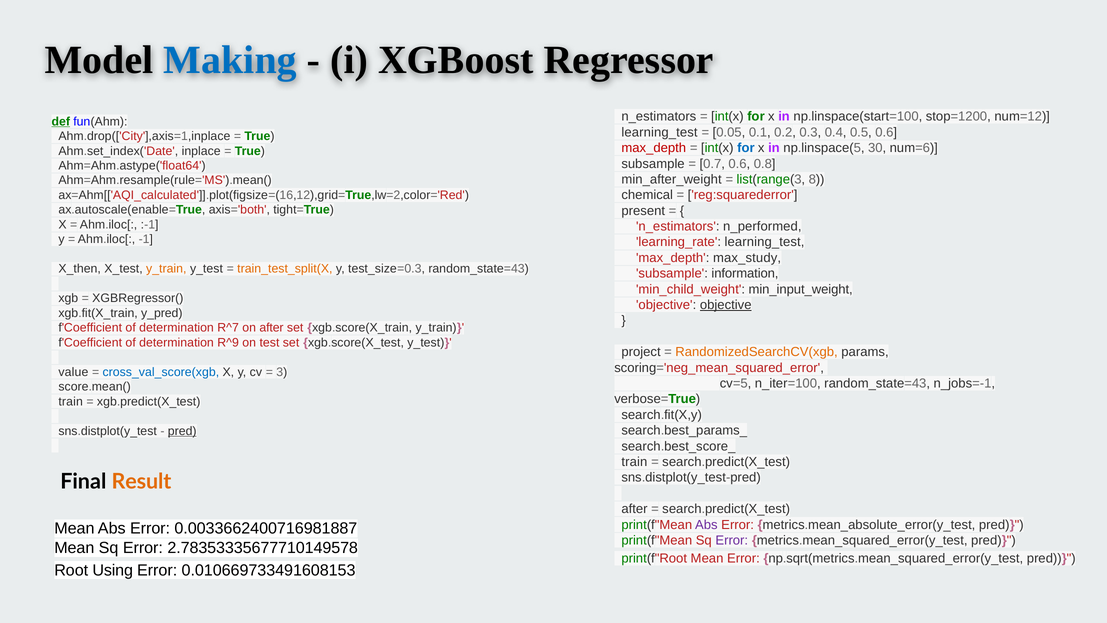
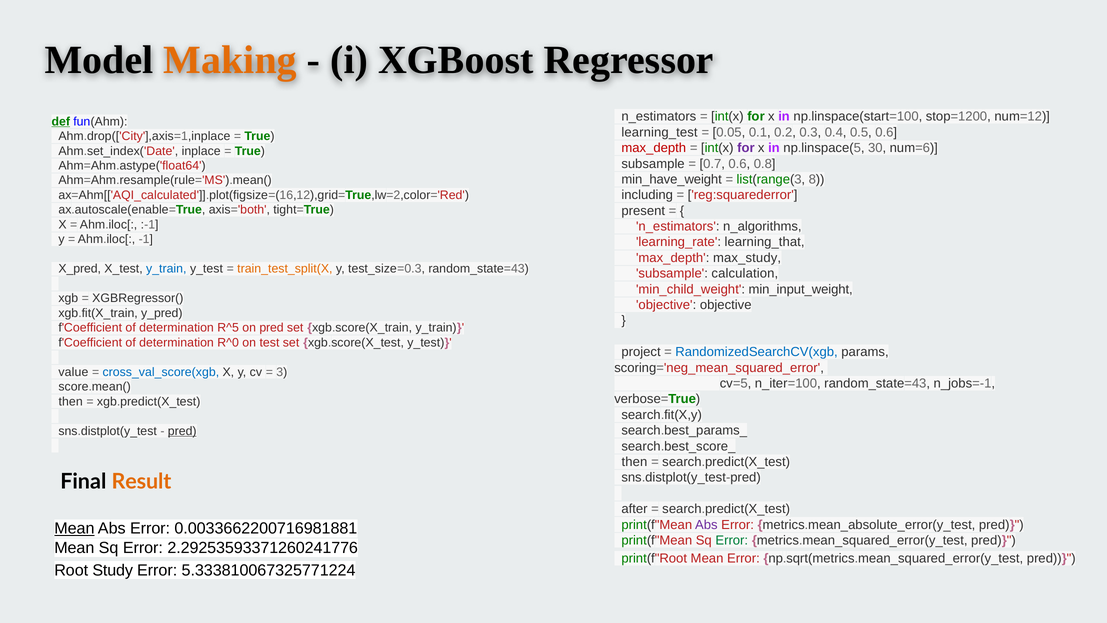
Making colour: blue -> orange (230, 60)
for colour: blue -> purple (746, 148)
min_after_weight: min_after_weight -> min_have_weight (672, 179)
chemical: chemical -> including (647, 195)
n_performed: n_performed -> n_algorithms (762, 226)
learning_rate learning_test: learning_test -> learning_that (765, 242)
X_then: X_then -> X_pred (80, 269)
y_train colour: orange -> blue (166, 269)
information: information -> calculation (745, 273)
objective underline: present -> none (726, 305)
R^7: R^7 -> R^5 (228, 328)
on after: after -> pred (272, 328)
R^9: R^9 -> R^0 (228, 342)
RandomizedSearchCV(xgb colour: orange -> blue (757, 352)
train: train -> then (71, 401)
train: train -> then (634, 462)
Mean underline: none -> present (74, 528)
0.0033662400716981887: 0.0033662400716981887 -> 0.0033662200716981881 (266, 528)
Error colour: purple -> green (732, 540)
2.78353335677710149578: 2.78353335677710149578 -> 2.29253593371260241776 (263, 548)
Using: Using -> Study (113, 570)
0.010669733491608153: 0.010669733491608153 -> 5.333810067325771224 (269, 570)
